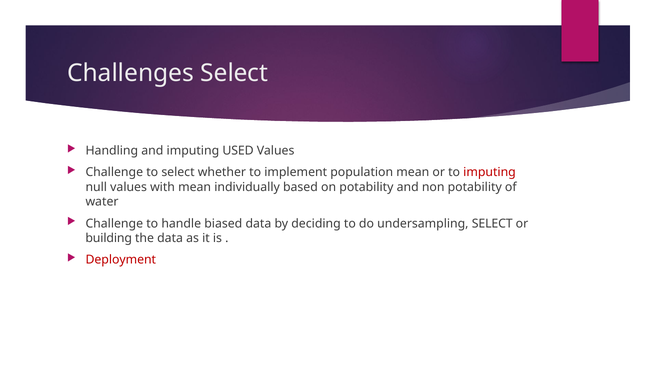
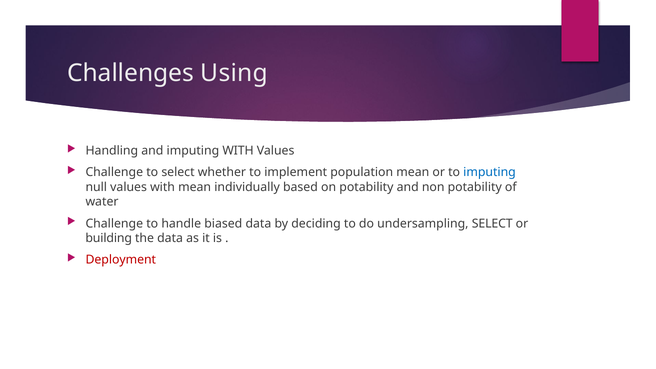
Challenges Select: Select -> Using (234, 73)
imputing USED: USED -> WITH (238, 151)
imputing colour: red -> blue (490, 172)
